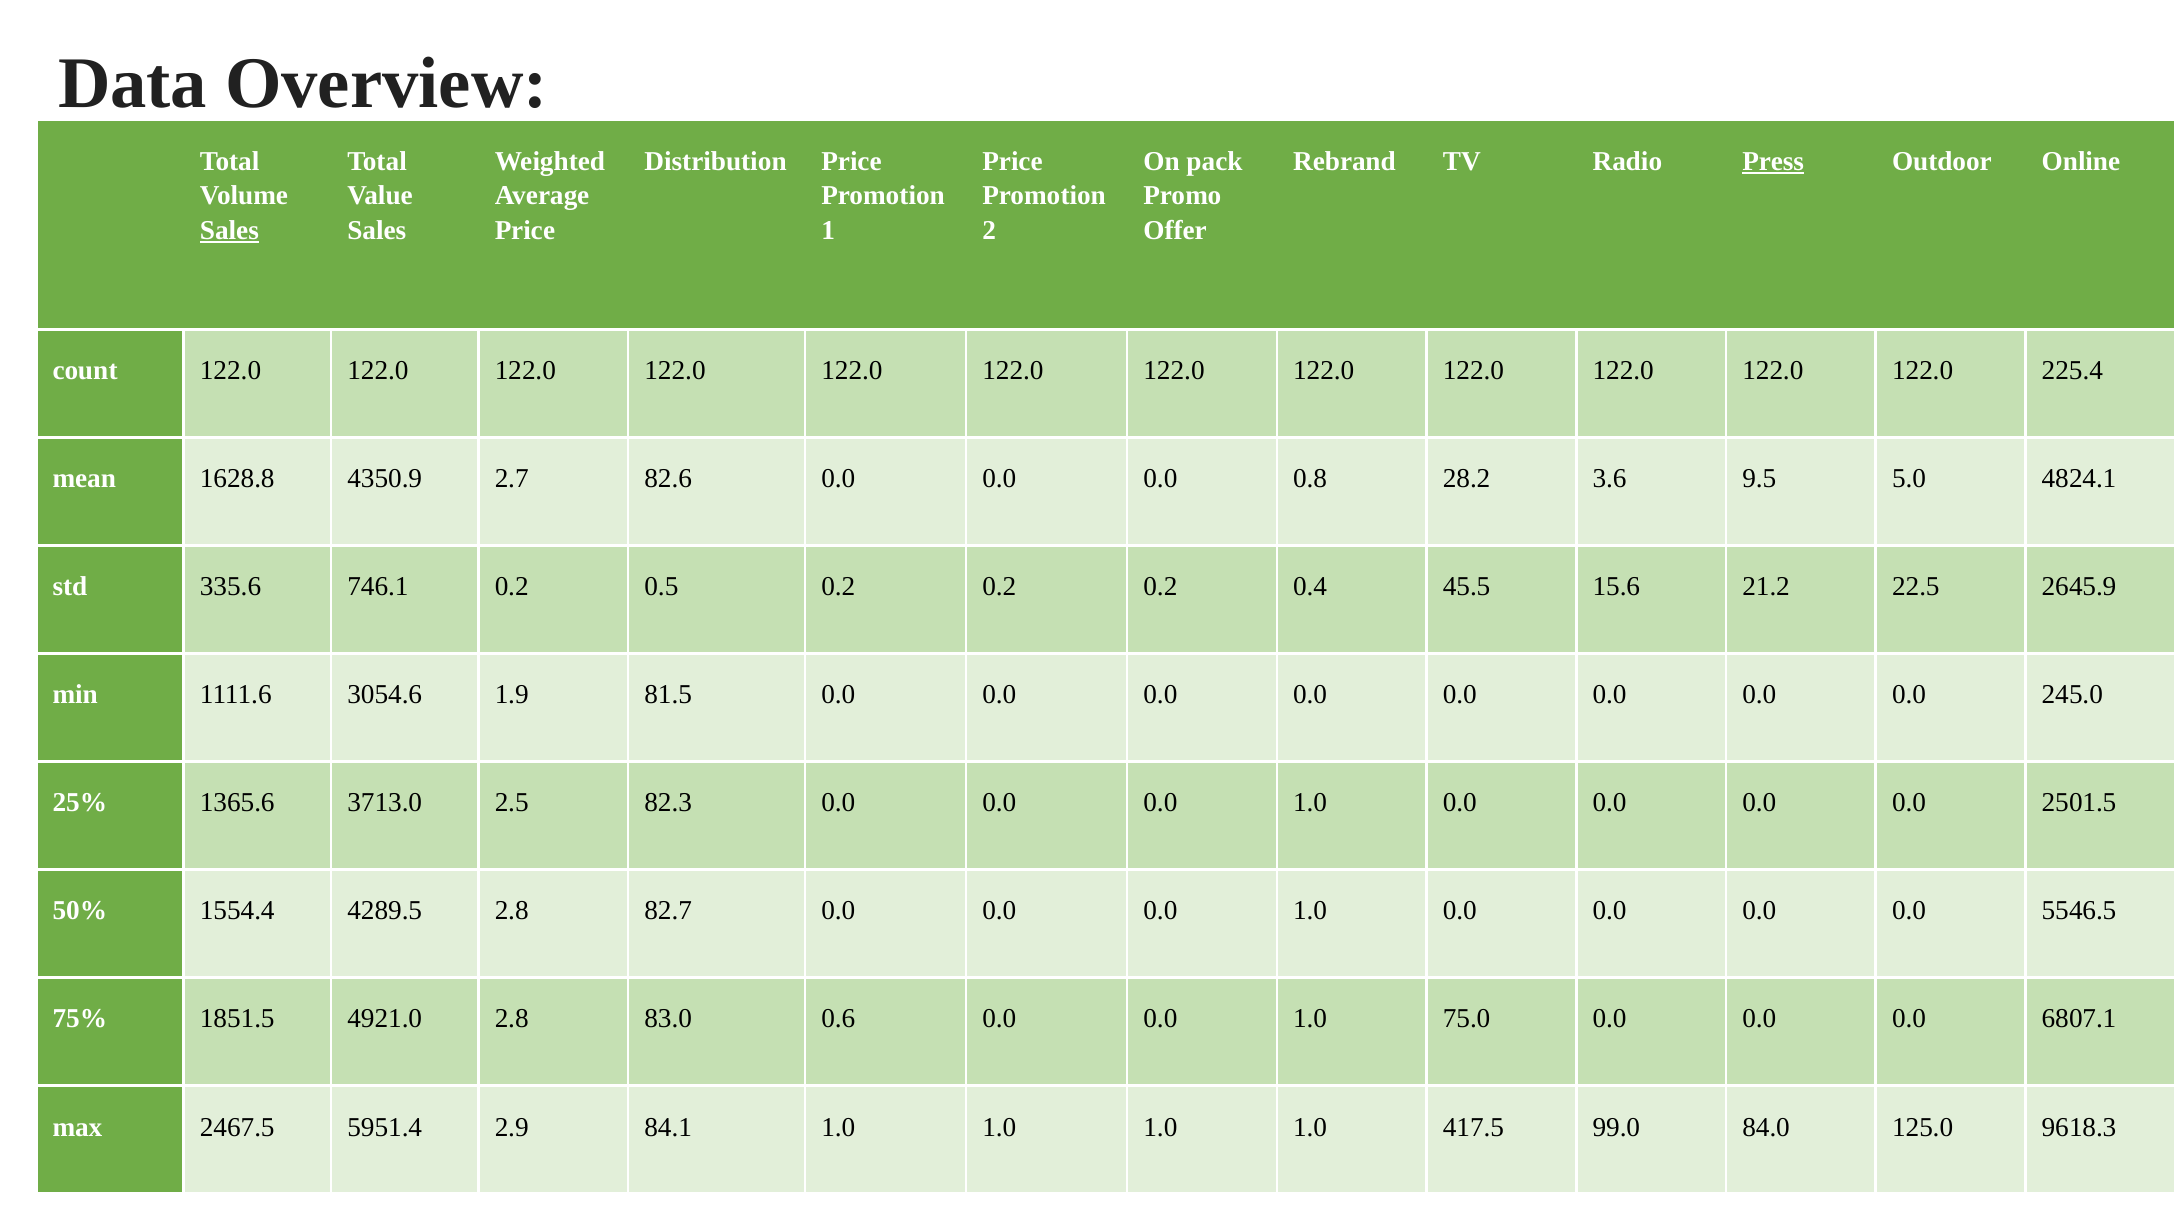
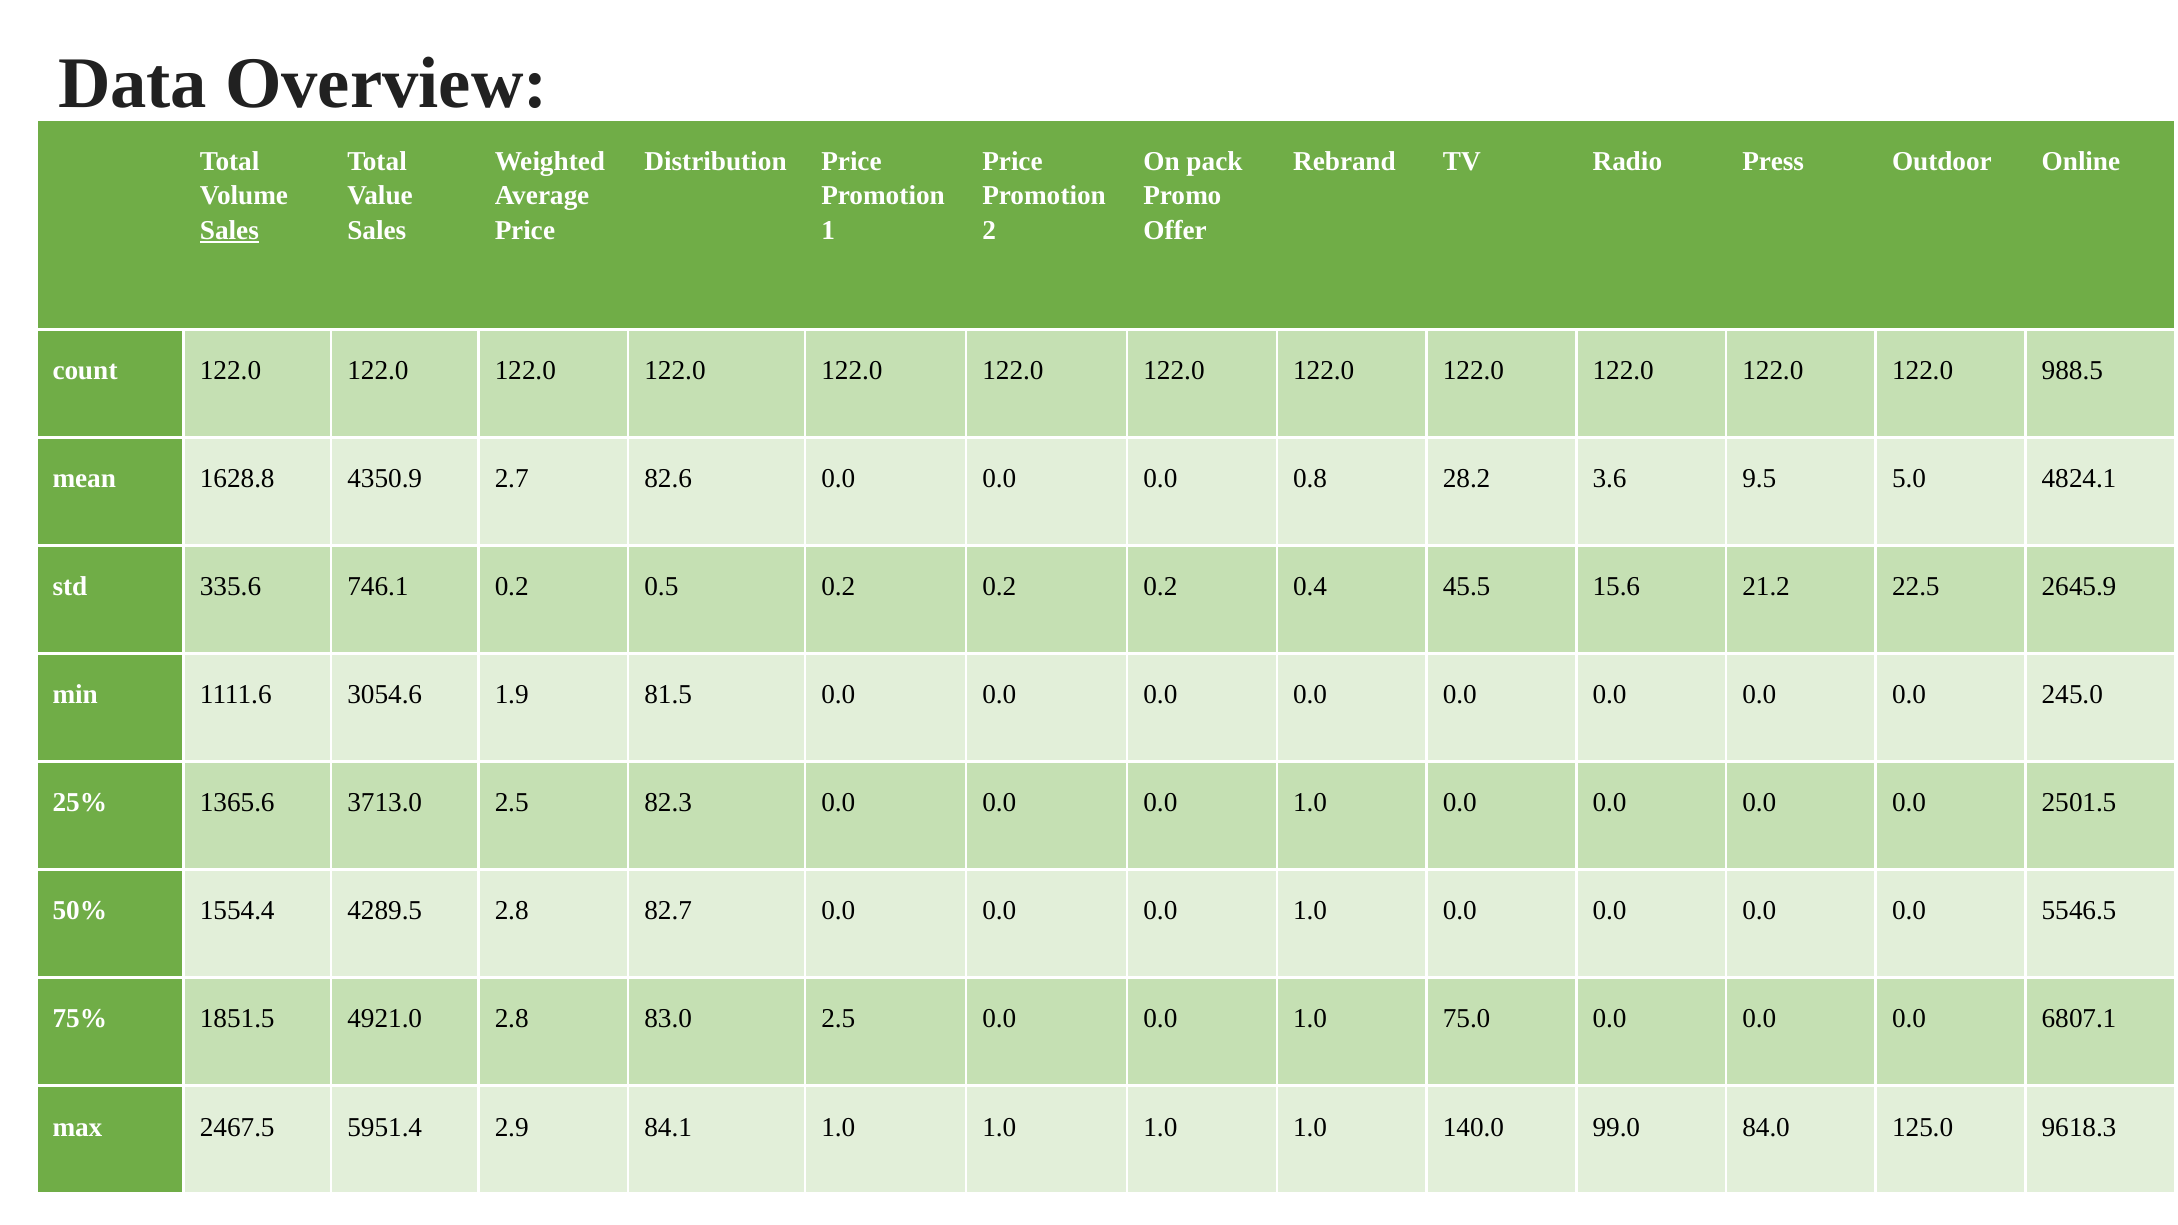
Press underline: present -> none (1773, 161)
225.4: 225.4 -> 988.5 (2072, 371)
83.0 0.6: 0.6 -> 2.5 (838, 1019)
417.5: 417.5 -> 140.0 (1474, 1127)
